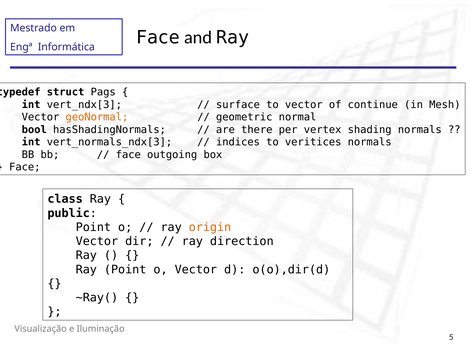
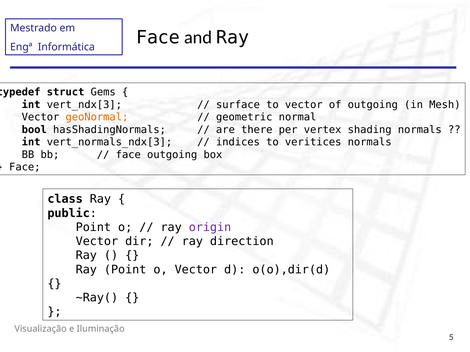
Pags: Pags -> Gems (103, 92)
of continue: continue -> outgoing (373, 105)
origin colour: orange -> purple (210, 228)
